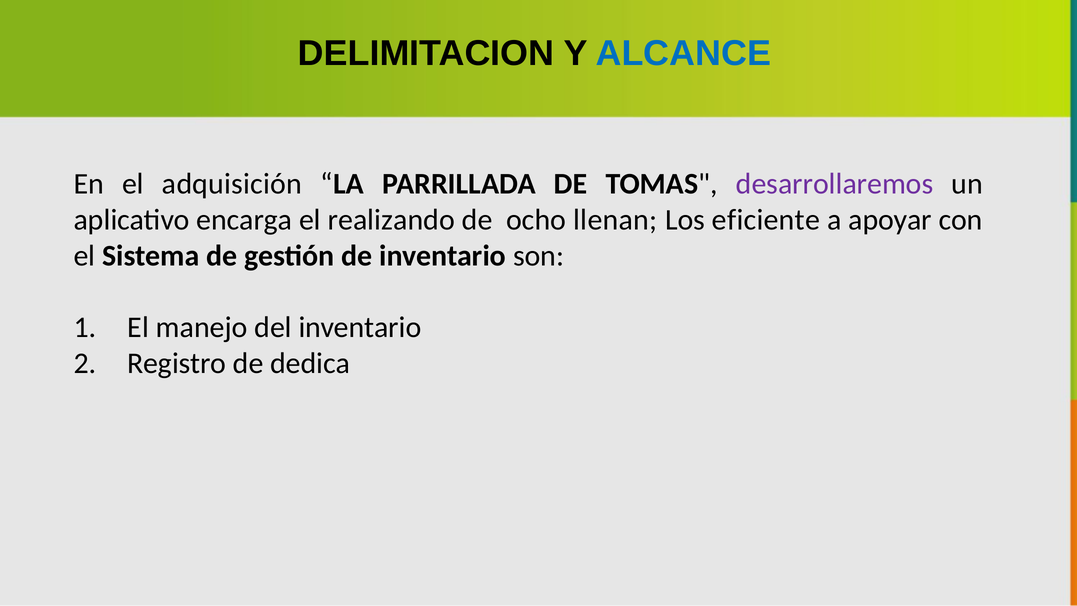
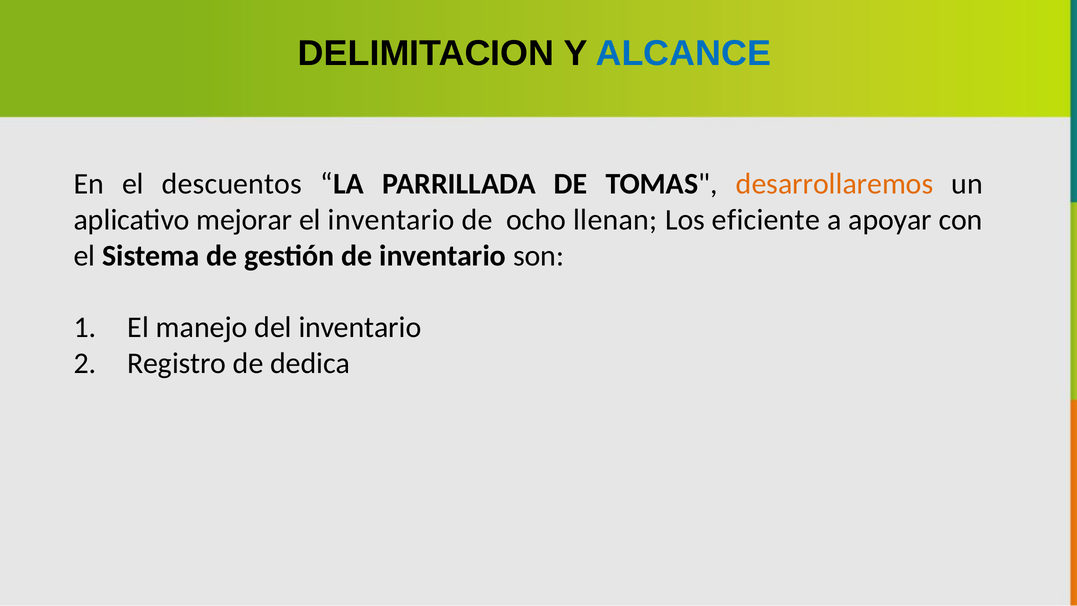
adquisición: adquisición -> descuentos (232, 184)
desarrollaremos colour: purple -> orange (835, 184)
encarga: encarga -> mejorar (244, 220)
el realizando: realizando -> inventario (391, 220)
